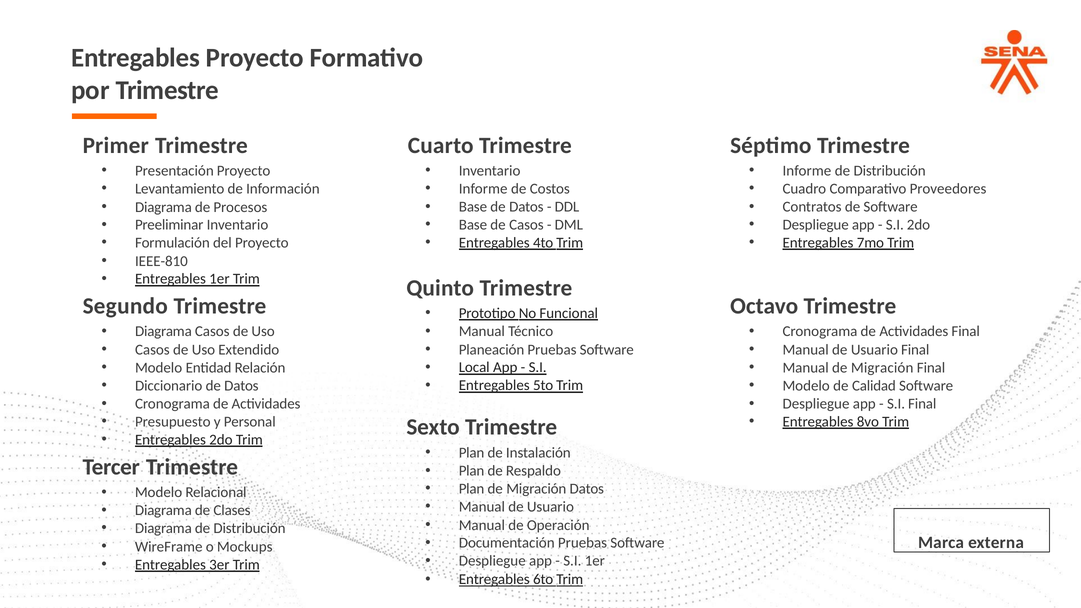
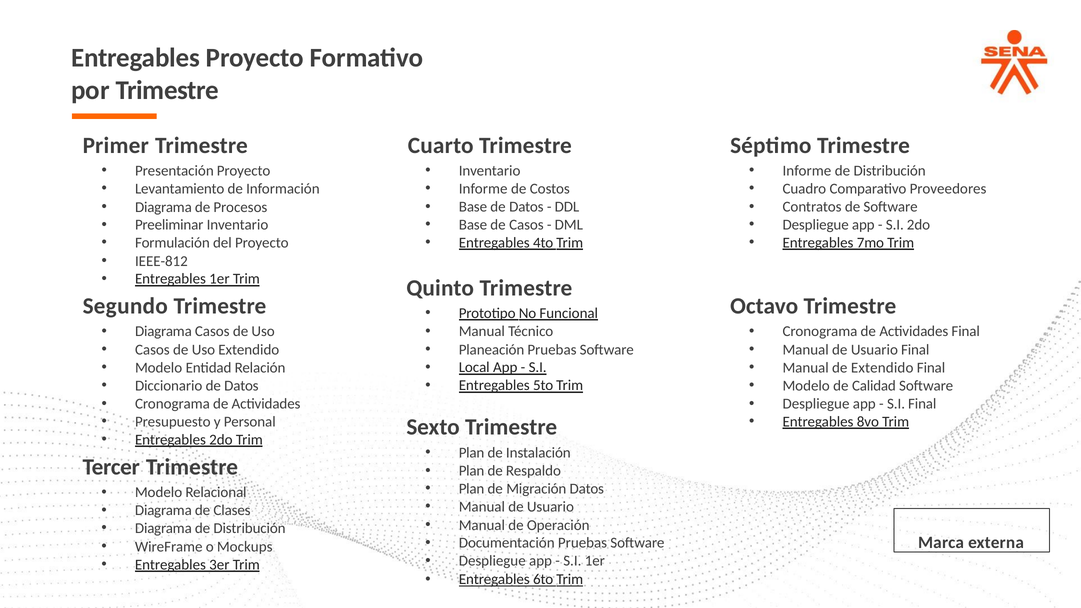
IEEE-810: IEEE-810 -> IEEE-812 (161, 261)
Manual de Migración: Migración -> Extendido (882, 368)
